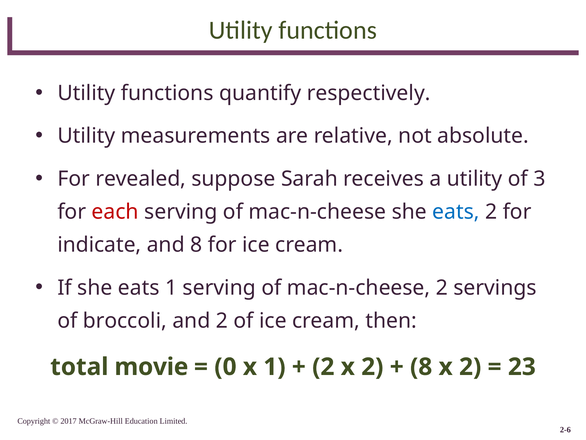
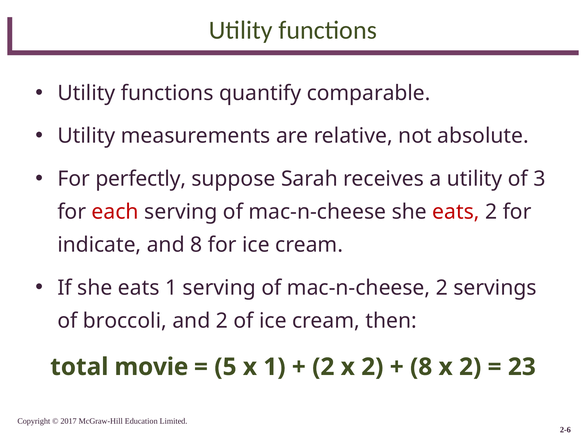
respectively: respectively -> comparable (369, 93)
revealed: revealed -> perfectly (141, 179)
eats colour: blue -> red (456, 212)
0: 0 -> 5 (225, 367)
